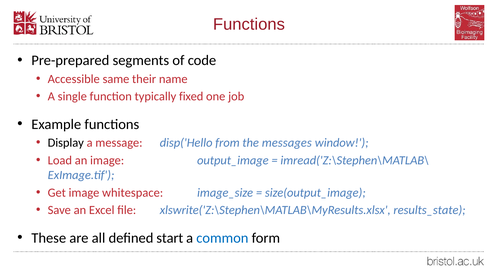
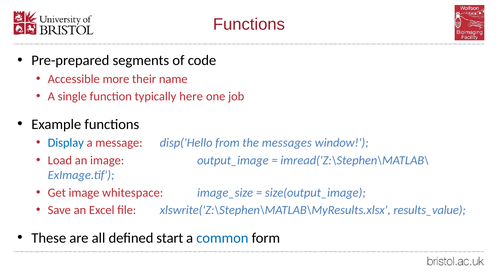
same: same -> more (116, 79)
fixed: fixed -> here (191, 96)
Display colour: black -> blue (66, 143)
results_state: results_state -> results_value (430, 210)
